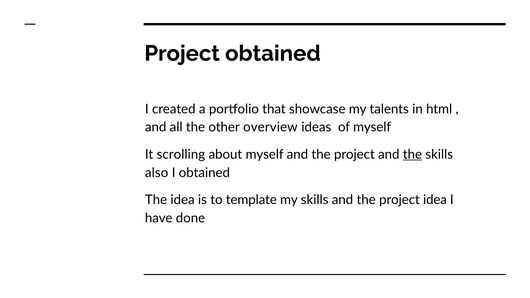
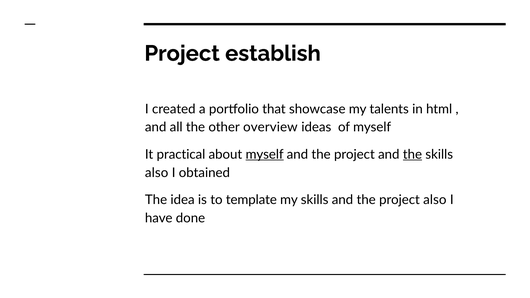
Project obtained: obtained -> establish (273, 53)
scrolling: scrolling -> practical (181, 154)
myself underline: none -> present (265, 154)
project idea: idea -> also (435, 200)
